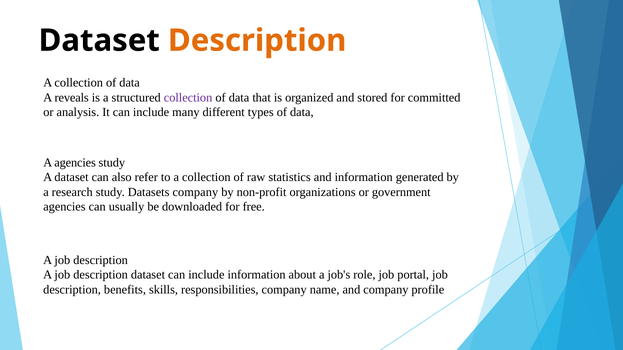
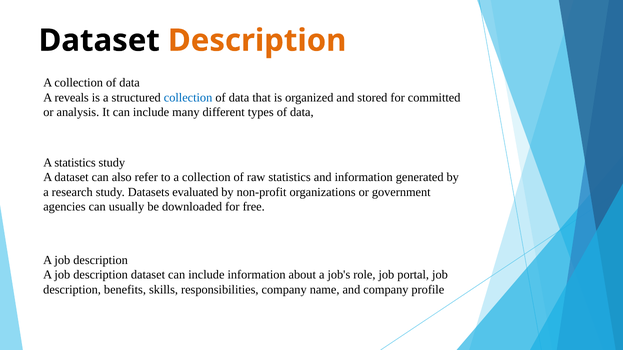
collection colour: purple -> blue (188, 98)
A agencies: agencies -> statistics (75, 163)
Datasets company: company -> evaluated (195, 192)
